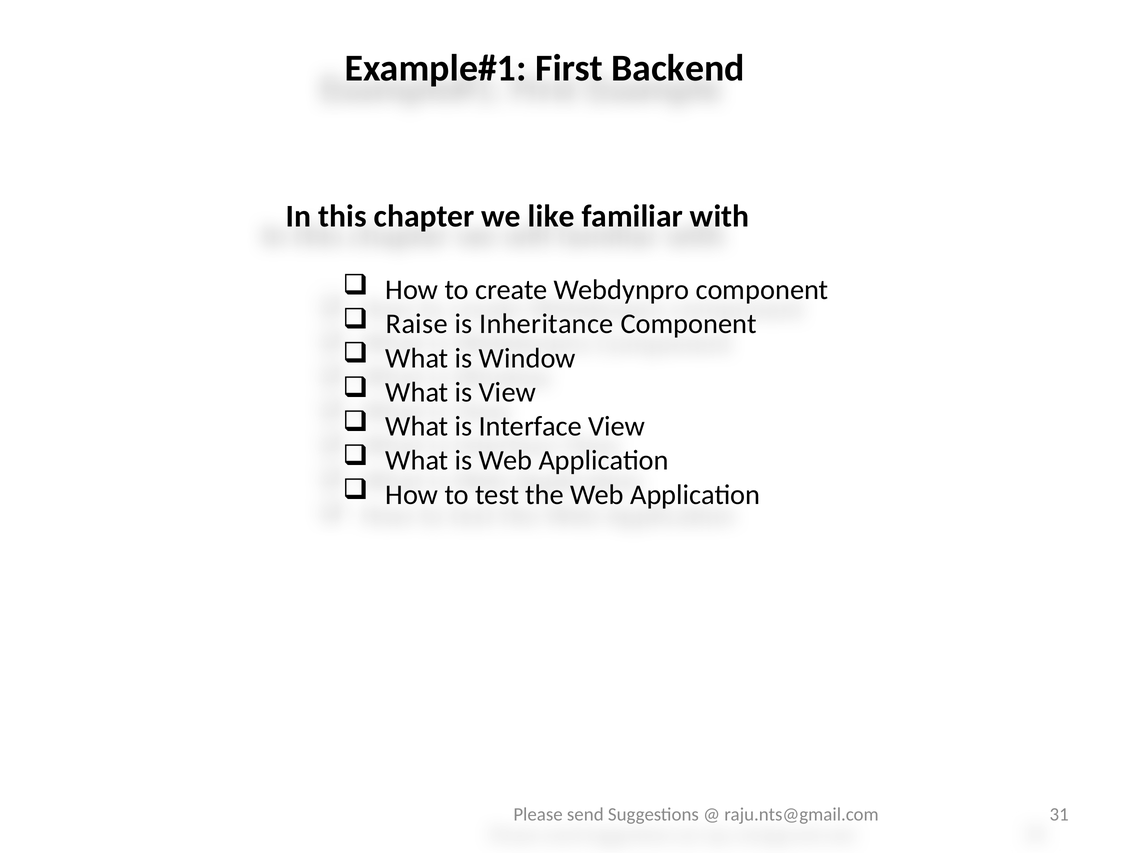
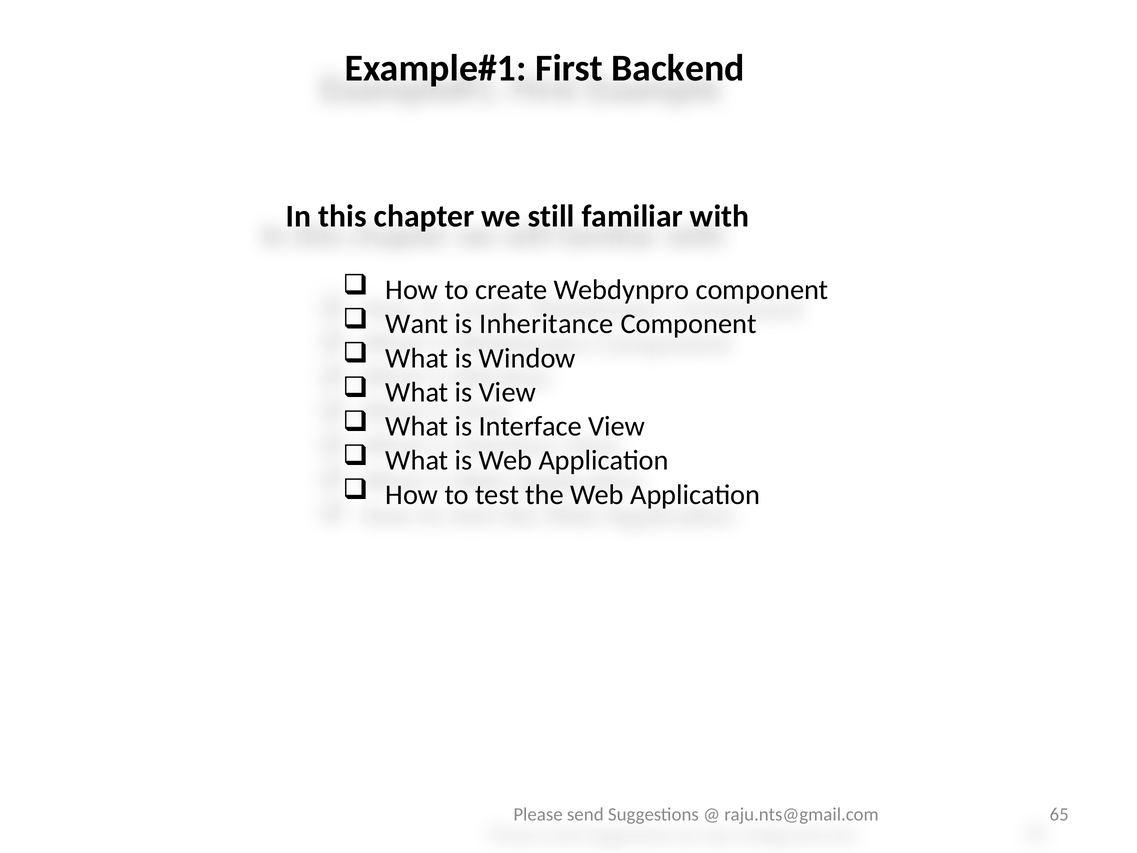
like: like -> still (551, 216)
Raise: Raise -> Want (417, 324)
31: 31 -> 65 (1059, 814)
